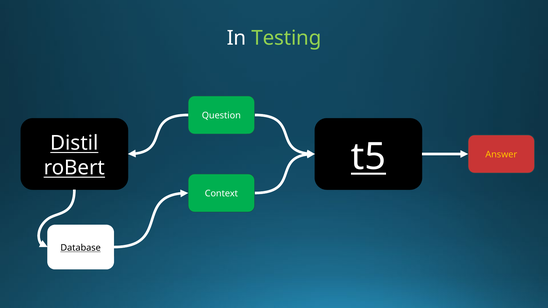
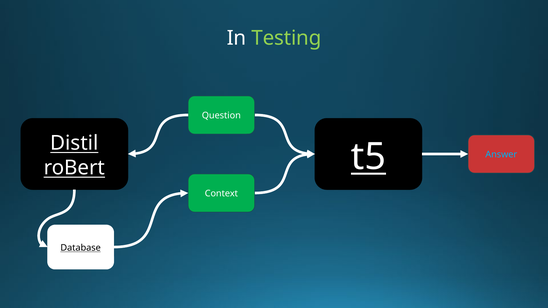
Answer colour: yellow -> light blue (501, 155)
